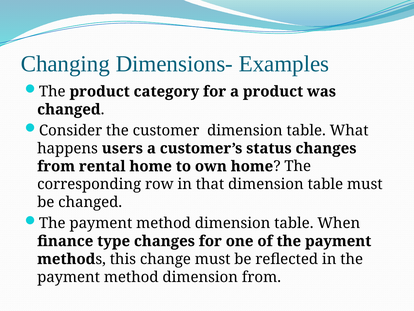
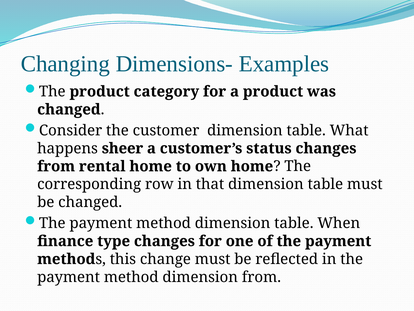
users: users -> sheer (122, 148)
